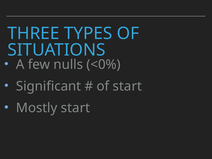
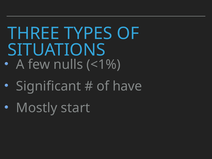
<0%: <0% -> <1% (104, 65)
of start: start -> have (127, 86)
